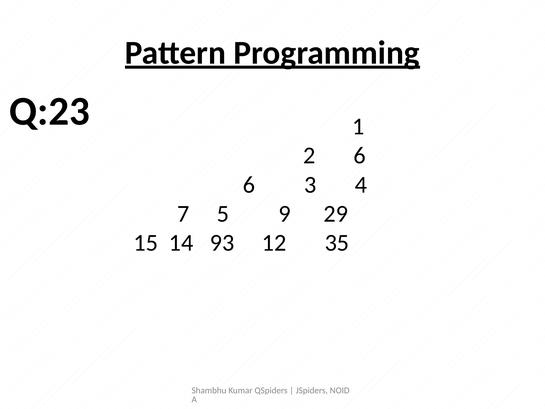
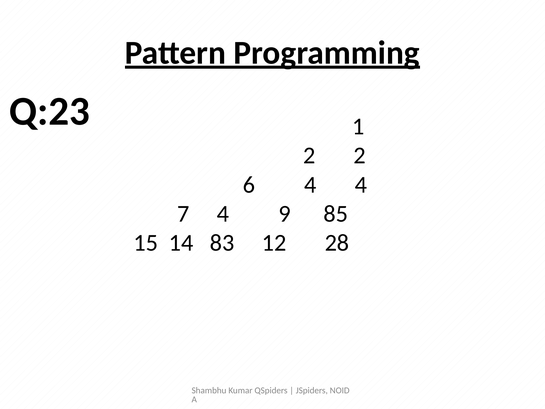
2 6: 6 -> 2 (360, 156)
6 3: 3 -> 4 (310, 185)
7 5: 5 -> 4 (223, 214)
29: 29 -> 85 (336, 214)
93: 93 -> 83 (222, 243)
35: 35 -> 28 (337, 243)
